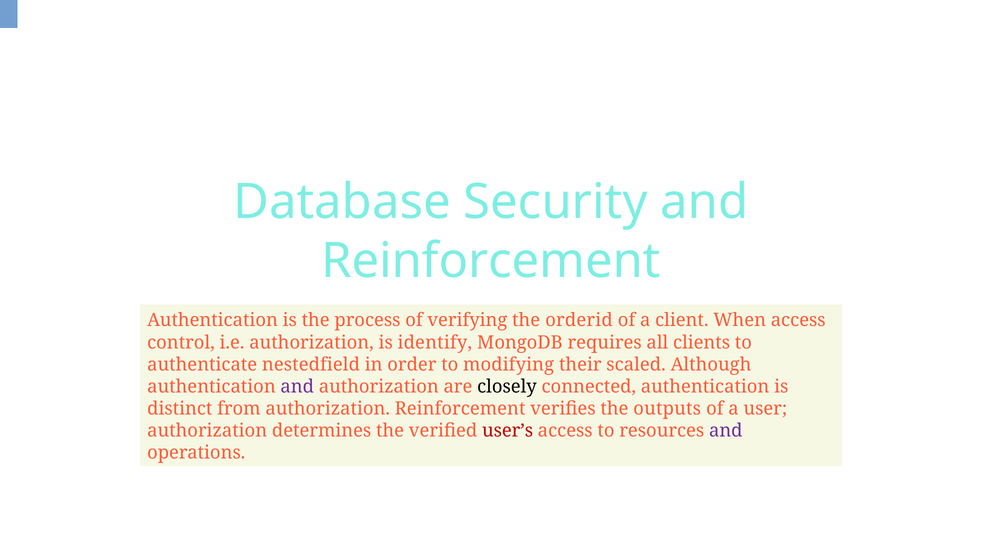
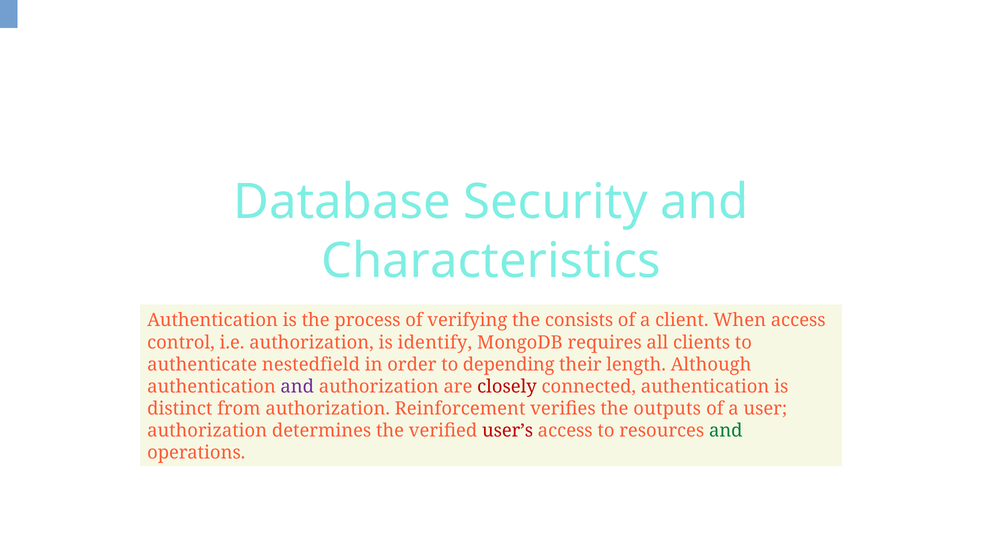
Reinforcement: Reinforcement -> Characteristics (491, 261)
orderid: orderid -> consists (579, 321)
modifying: modifying -> depending (509, 365)
scaled: scaled -> length (636, 365)
closely colour: black -> red (507, 387)
and colour: purple -> green (726, 431)
